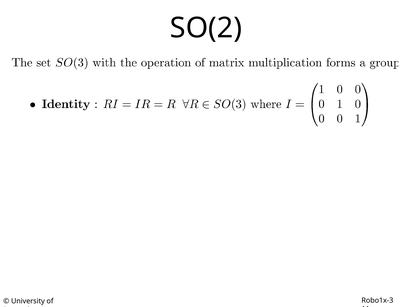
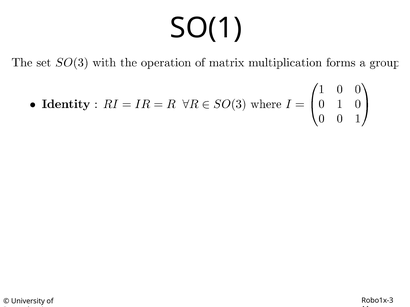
SO(2: SO(2 -> SO(1 (206, 28)
